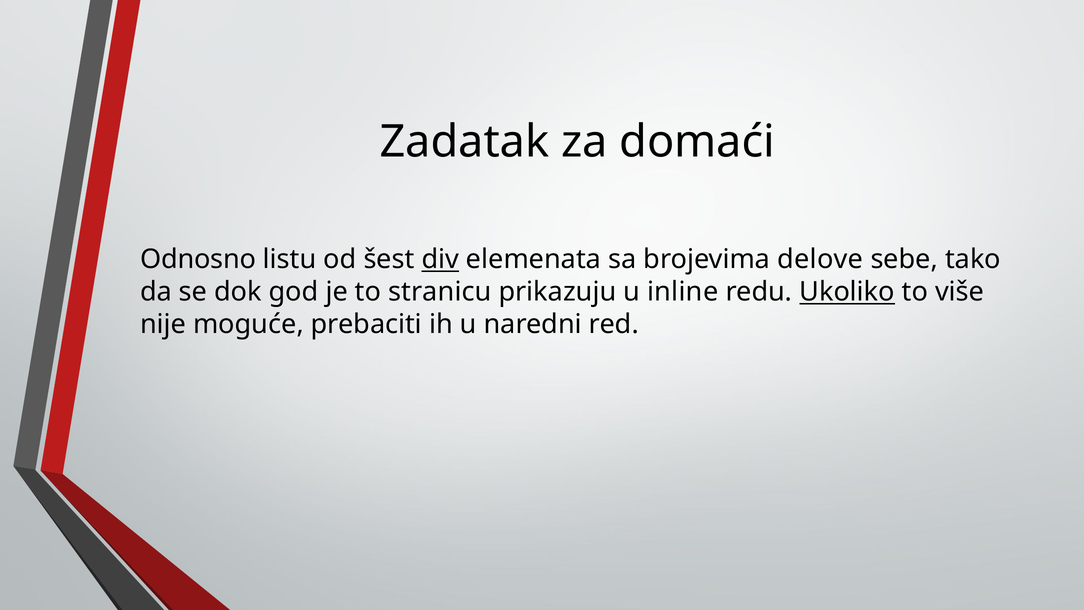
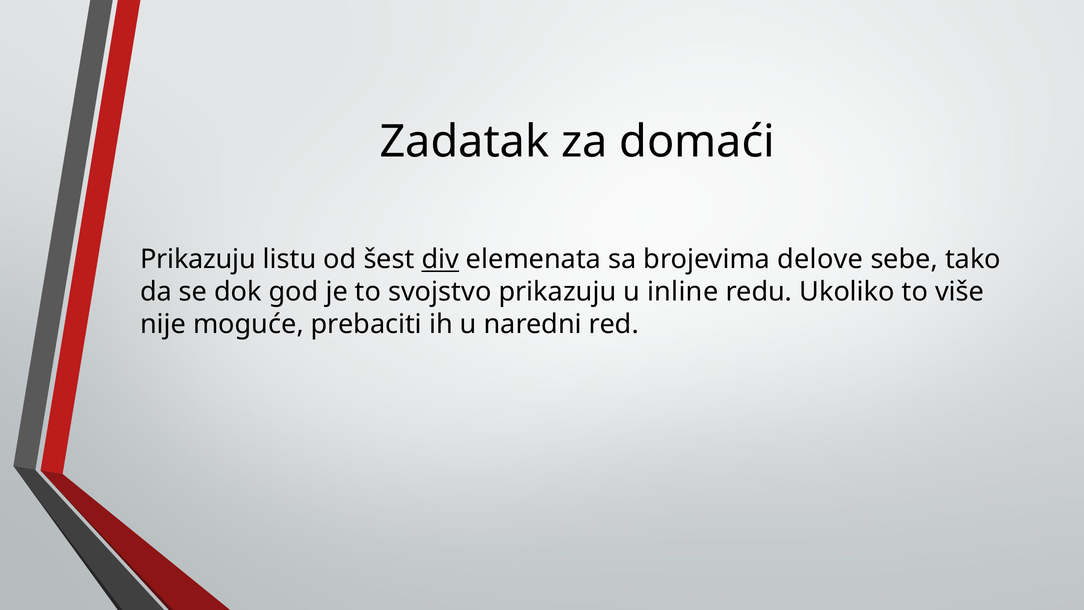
Odnosno: Odnosno -> Prikazuju (198, 259)
stranicu: stranicu -> svojstvo (440, 292)
Ukoliko underline: present -> none (847, 292)
